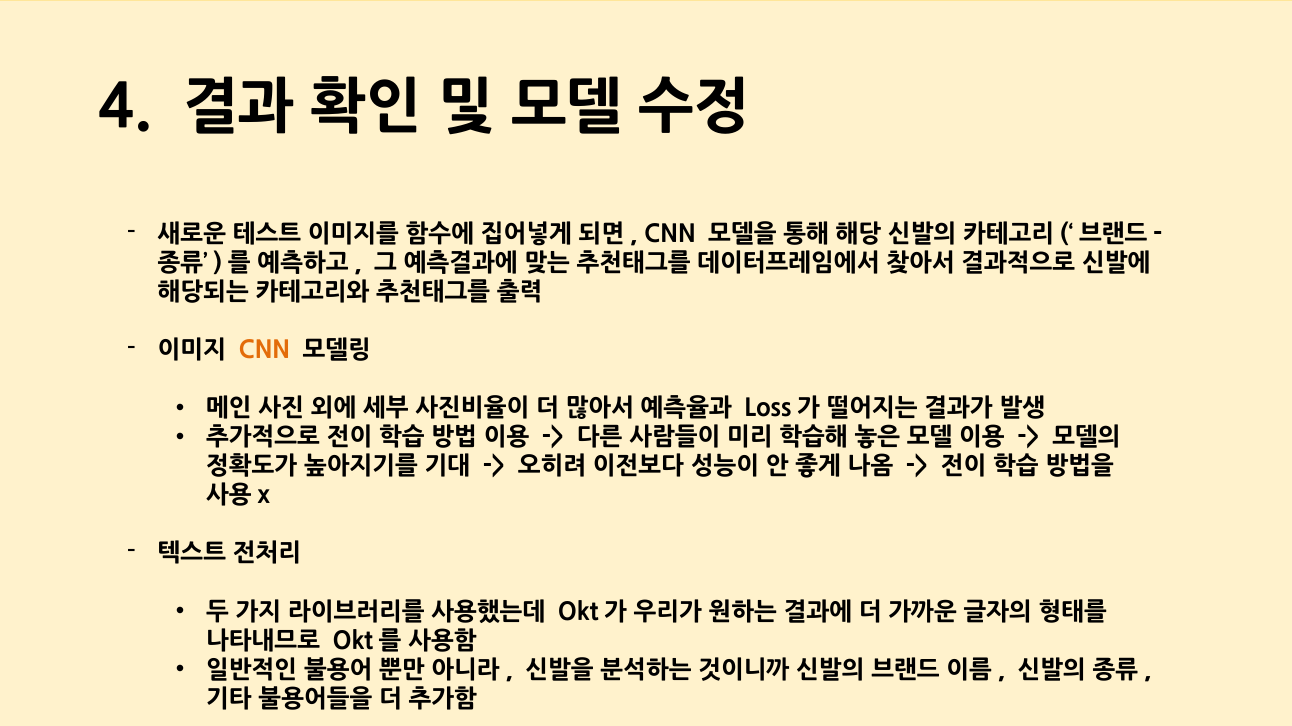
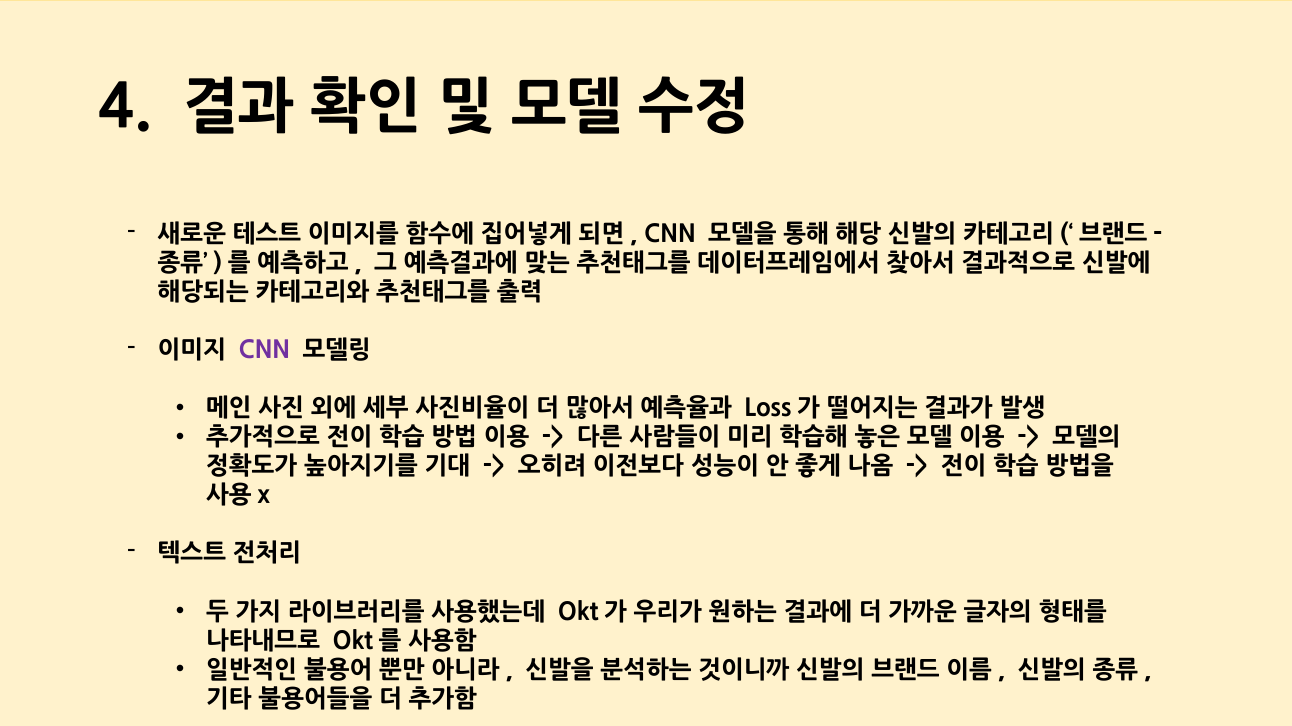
CNN colour: orange -> purple (264, 351)
